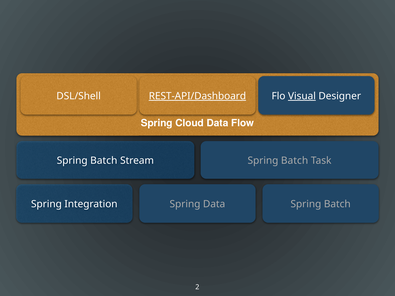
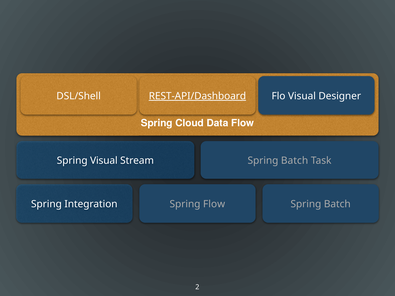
Visual underline: present -> none (302, 96)
Batch: Batch -> Visual (104, 161)
Spring Data: Data -> Flow (214, 204)
